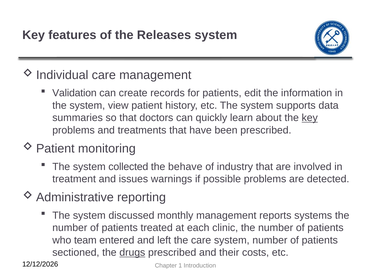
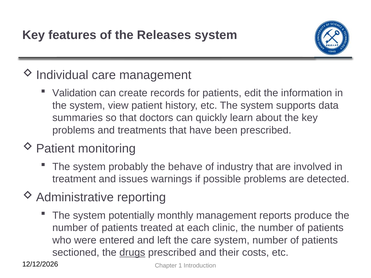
key underline: present -> none (310, 118)
collected: collected -> probably (128, 167)
discussed: discussed -> potentially (131, 216)
systems: systems -> produce (313, 216)
team: team -> were (85, 240)
